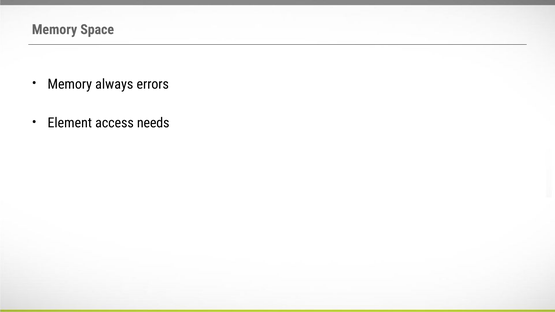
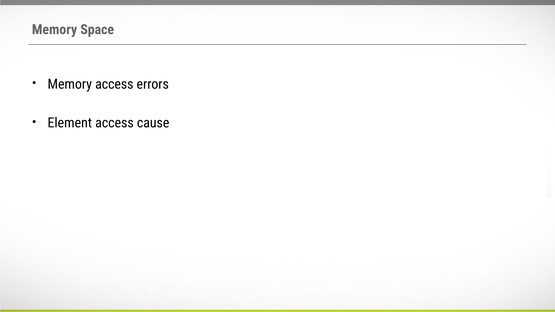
Memory always: always -> access (114, 84)
needs: needs -> cause (153, 123)
